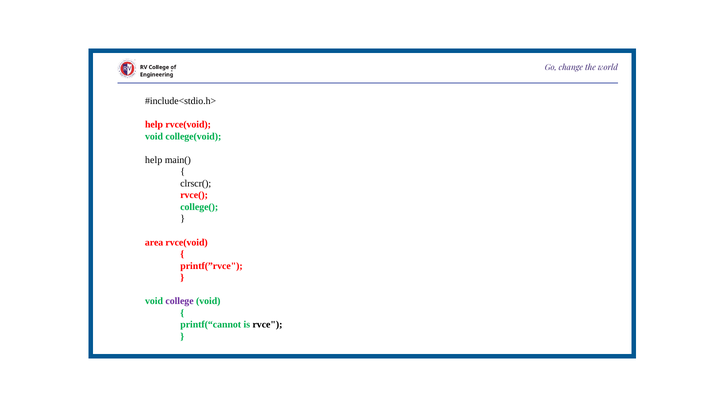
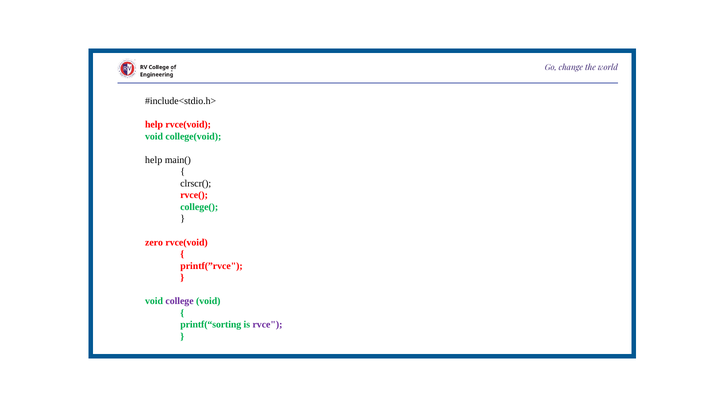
area: area -> zero (154, 242)
printf(“cannot: printf(“cannot -> printf(“sorting (211, 325)
rvce colour: black -> purple (267, 325)
